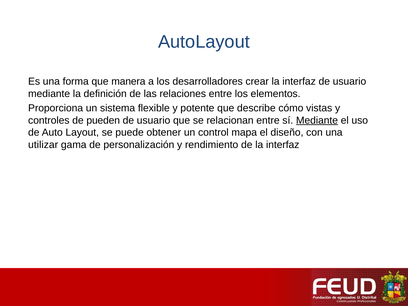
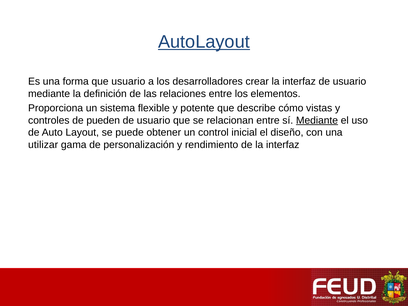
AutoLayout underline: none -> present (204, 42)
que manera: manera -> usuario (128, 82)
mapa: mapa -> inicial (244, 133)
